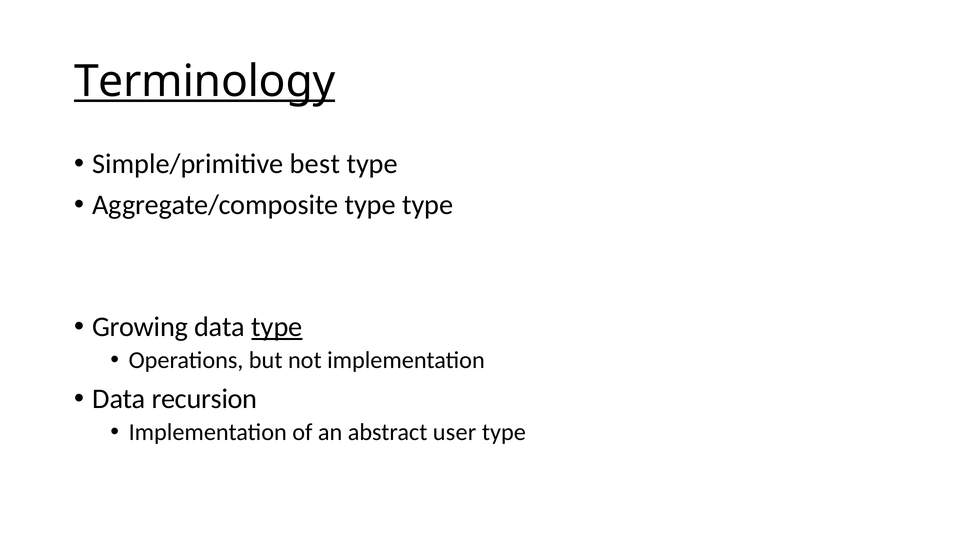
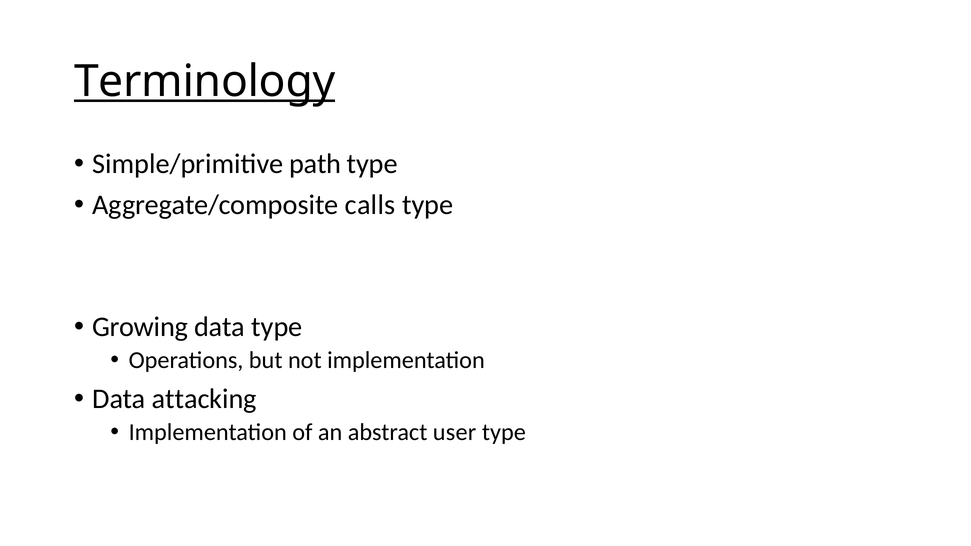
best: best -> path (315, 164)
Aggregate/composite type: type -> calls (370, 205)
type underline: present -> none (277, 327)
recursion: recursion -> attacking (204, 399)
